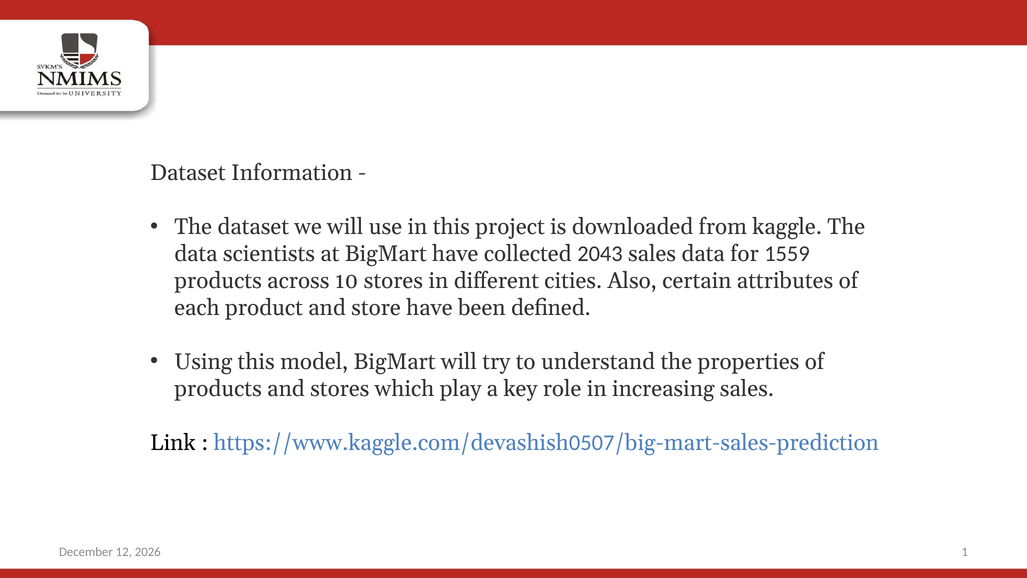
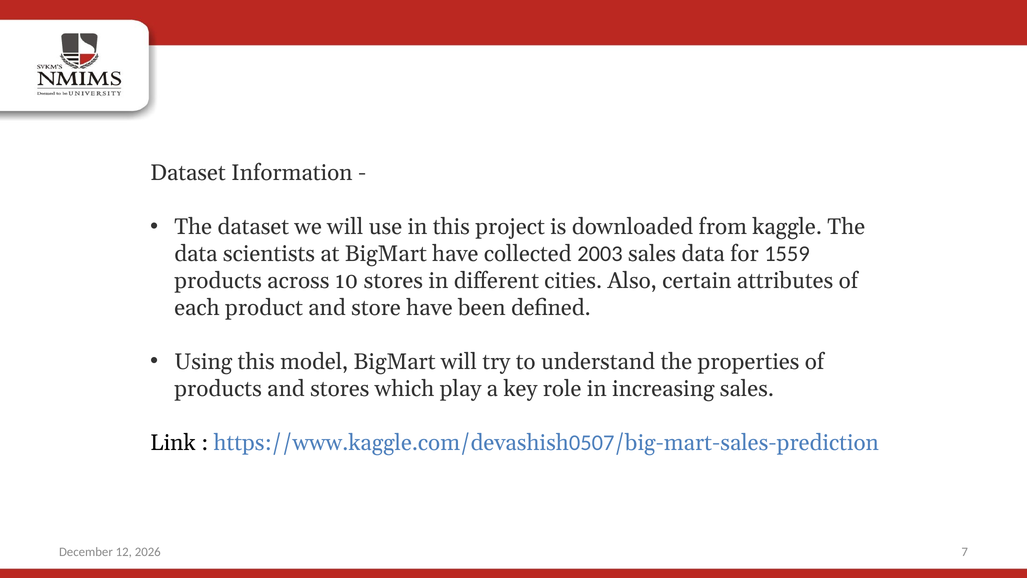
2043: 2043 -> 2003 (600, 254)
1: 1 -> 7 (965, 552)
